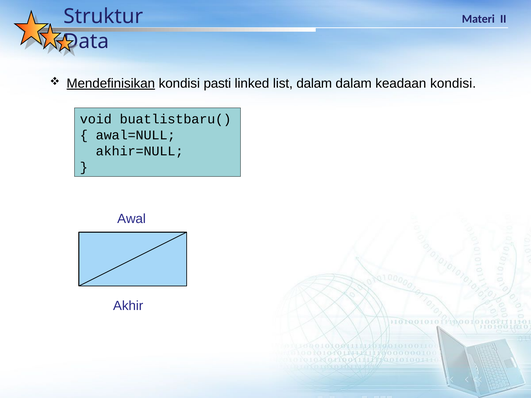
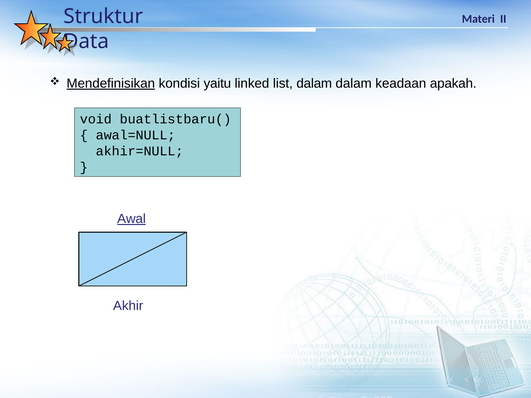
pasti: pasti -> yaitu (217, 84)
keadaan kondisi: kondisi -> apakah (453, 84)
Awal underline: none -> present (132, 219)
